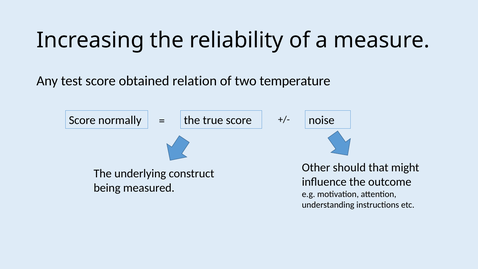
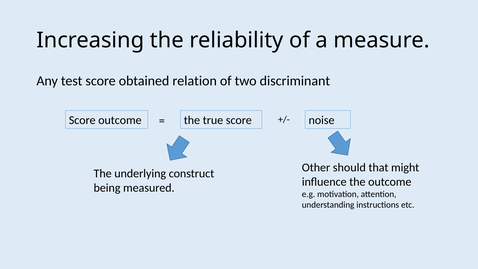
temperature: temperature -> discriminant (295, 81)
Score normally: normally -> outcome (120, 120)
